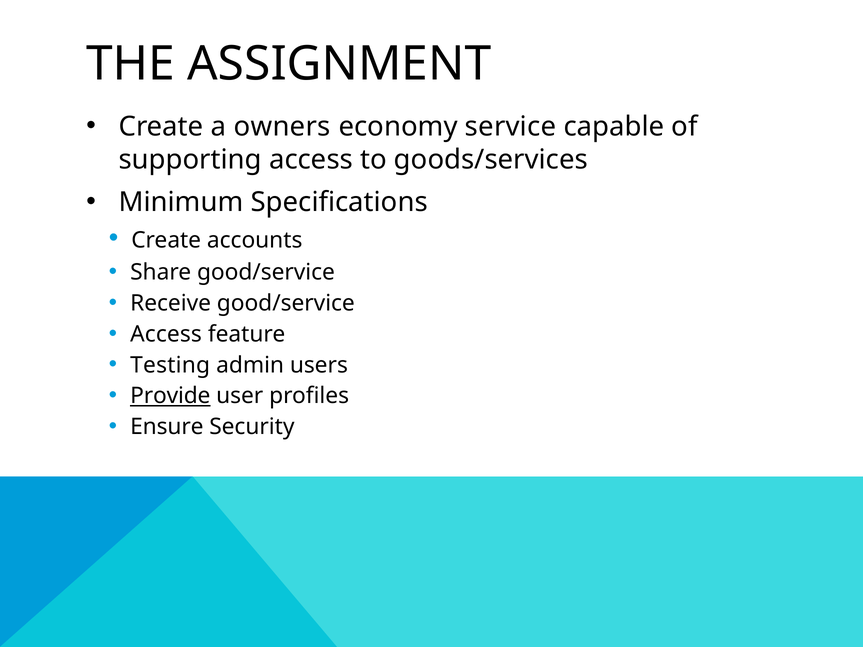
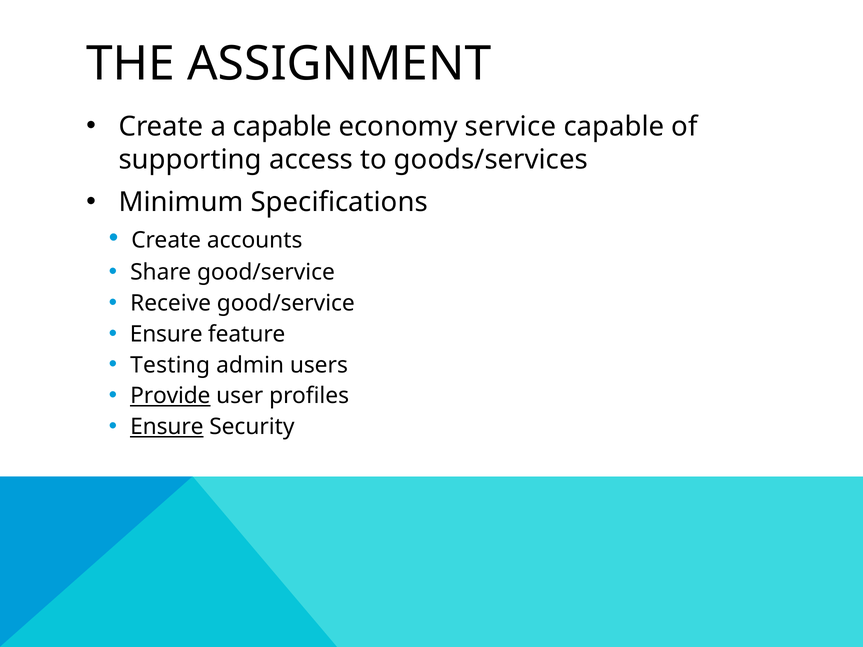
a owners: owners -> capable (282, 127)
Access: Access -> Ensure (166, 334)
Ensure underline: none -> present (167, 427)
